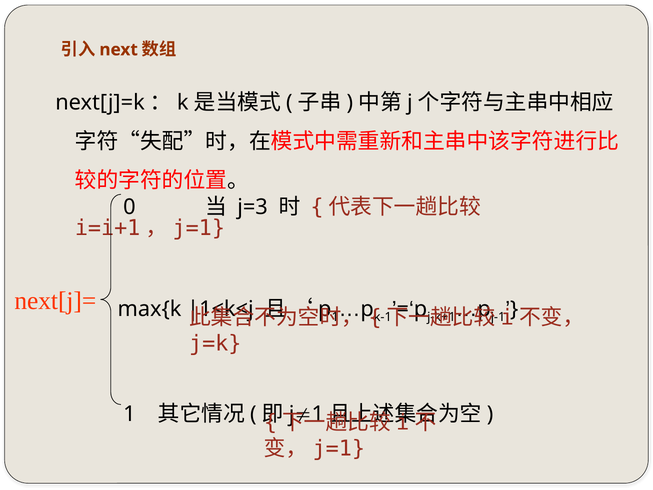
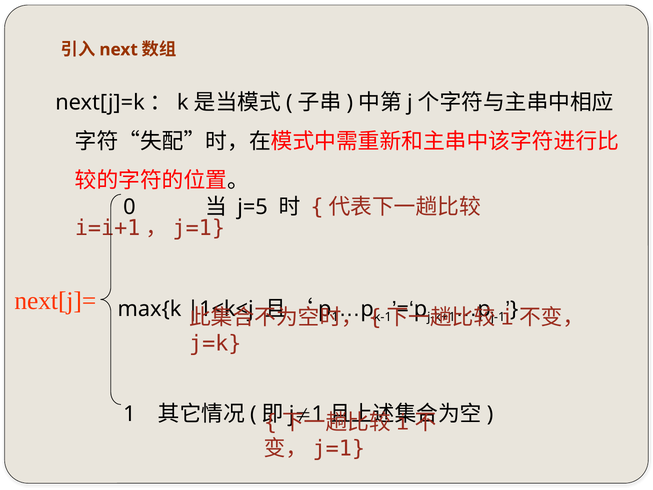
j=3: j=3 -> j=5 (253, 207)
